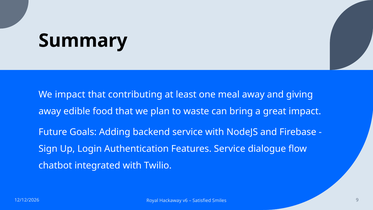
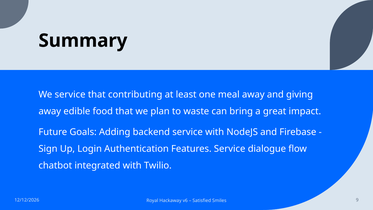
We impact: impact -> service (70, 94)
